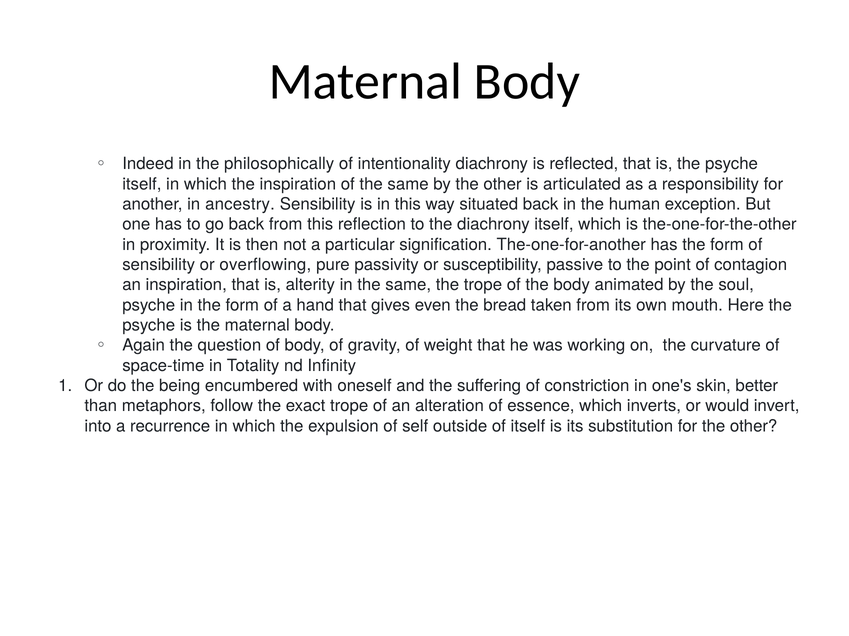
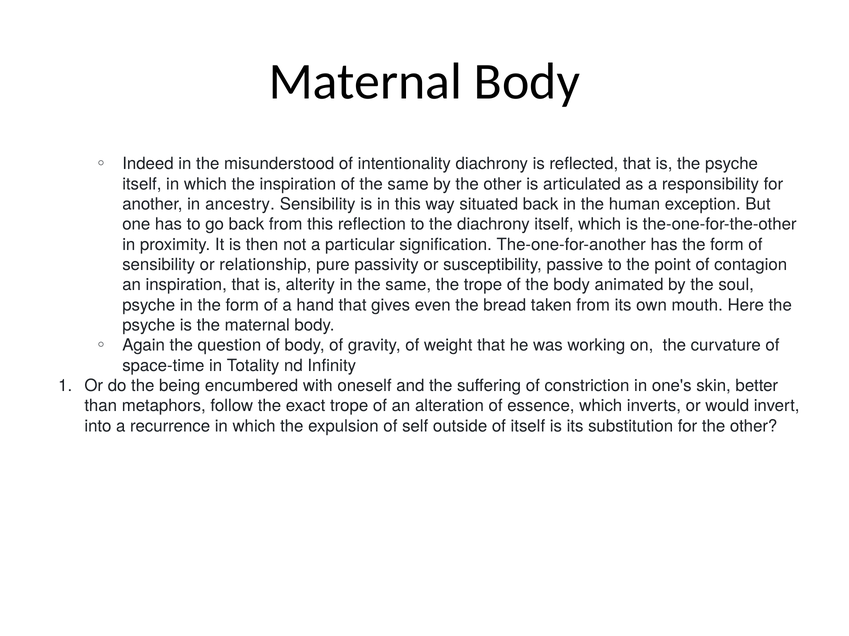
philosophically: philosophically -> misunderstood (279, 164)
overflowing: overflowing -> relationship (265, 265)
